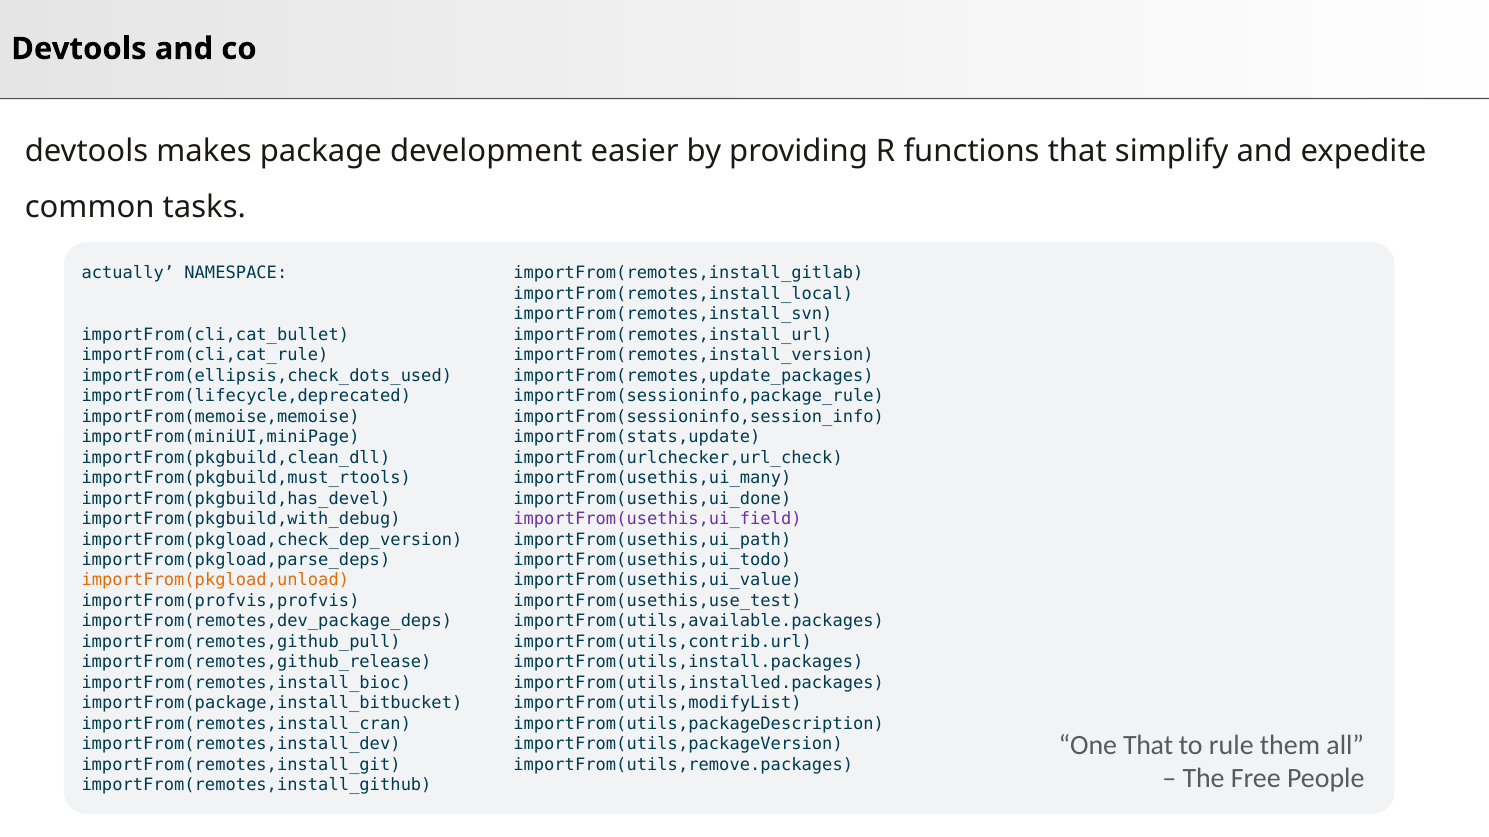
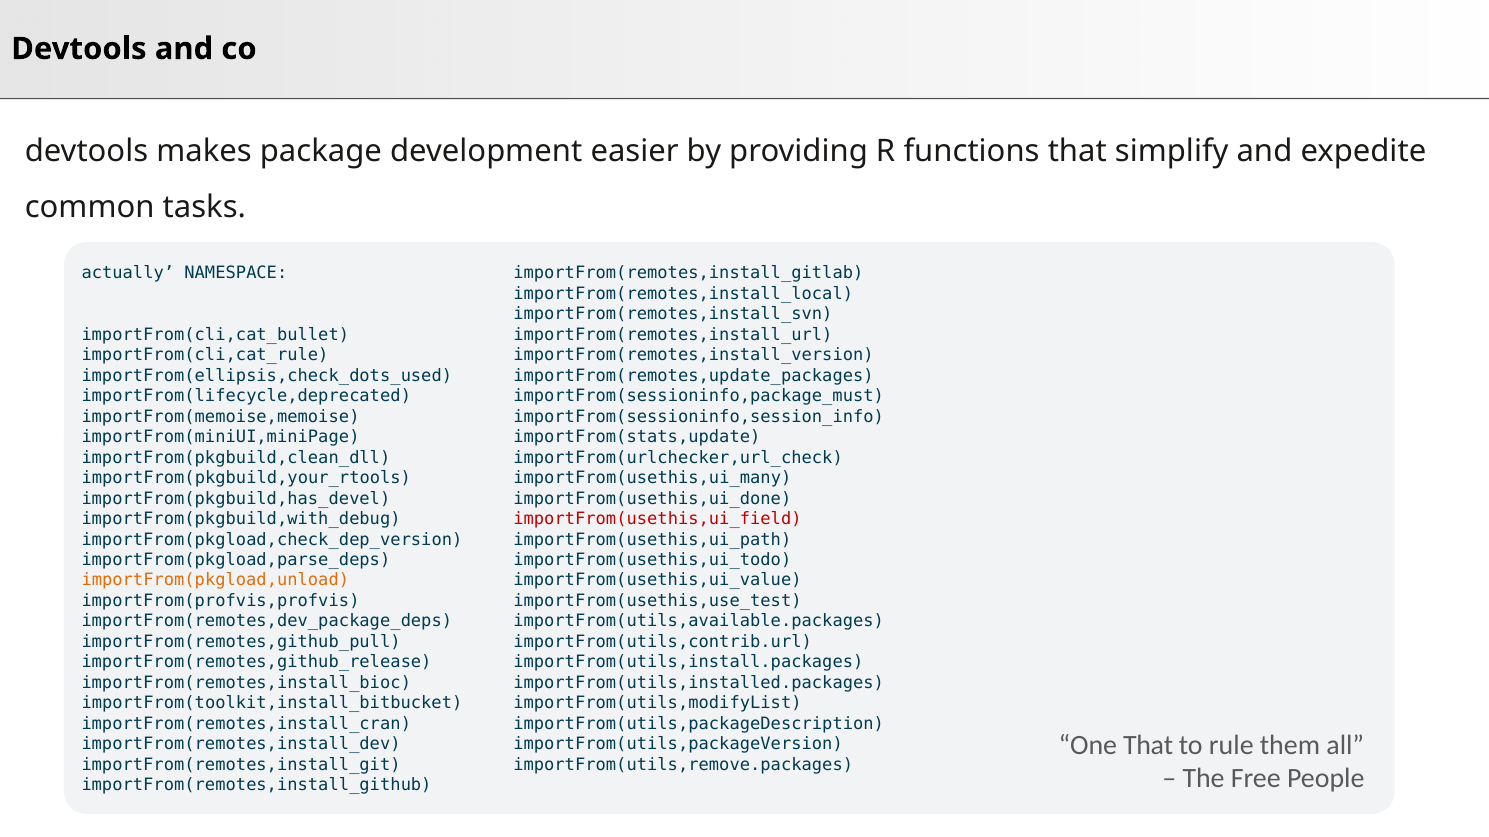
importFrom(sessioninfo,package_rule: importFrom(sessioninfo,package_rule -> importFrom(sessioninfo,package_must (699, 396)
importFrom(pkgbuild,must_rtools: importFrom(pkgbuild,must_rtools -> importFrom(pkgbuild,your_rtools (246, 478)
importFrom(usethis,ui_field colour: purple -> red (657, 519)
importFrom(package,install_bitbucket: importFrom(package,install_bitbucket -> importFrom(toolkit,install_bitbucket (272, 704)
